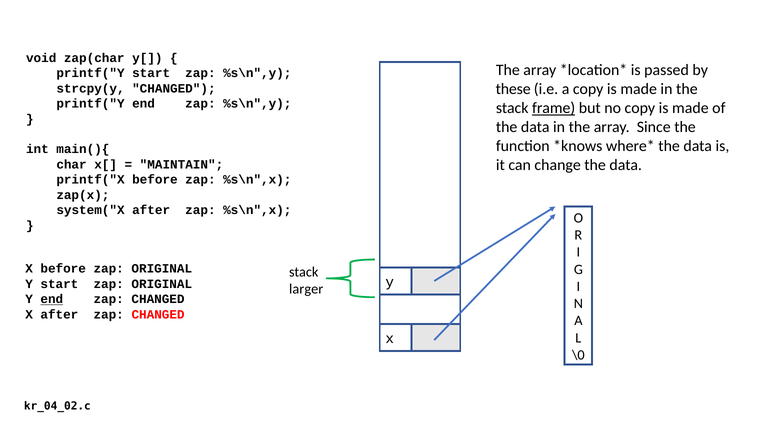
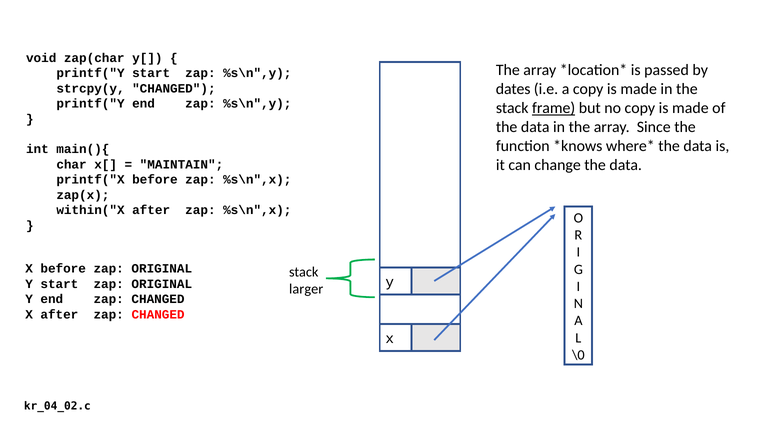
these: these -> dates (513, 89)
system("X: system("X -> within("X (91, 210)
end underline: present -> none (52, 299)
